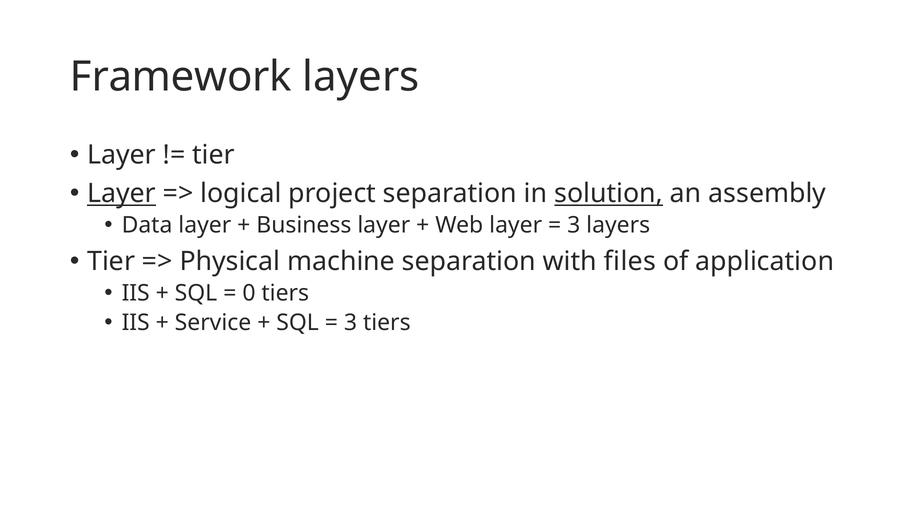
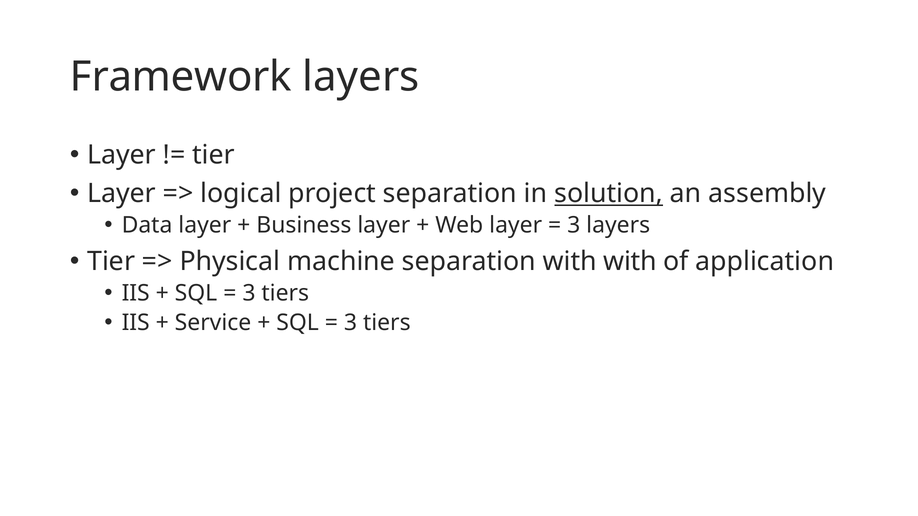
Layer underline: present -> none (122, 194)
with files: files -> with (630, 262)
0: 0 -> 3 (249, 293)
